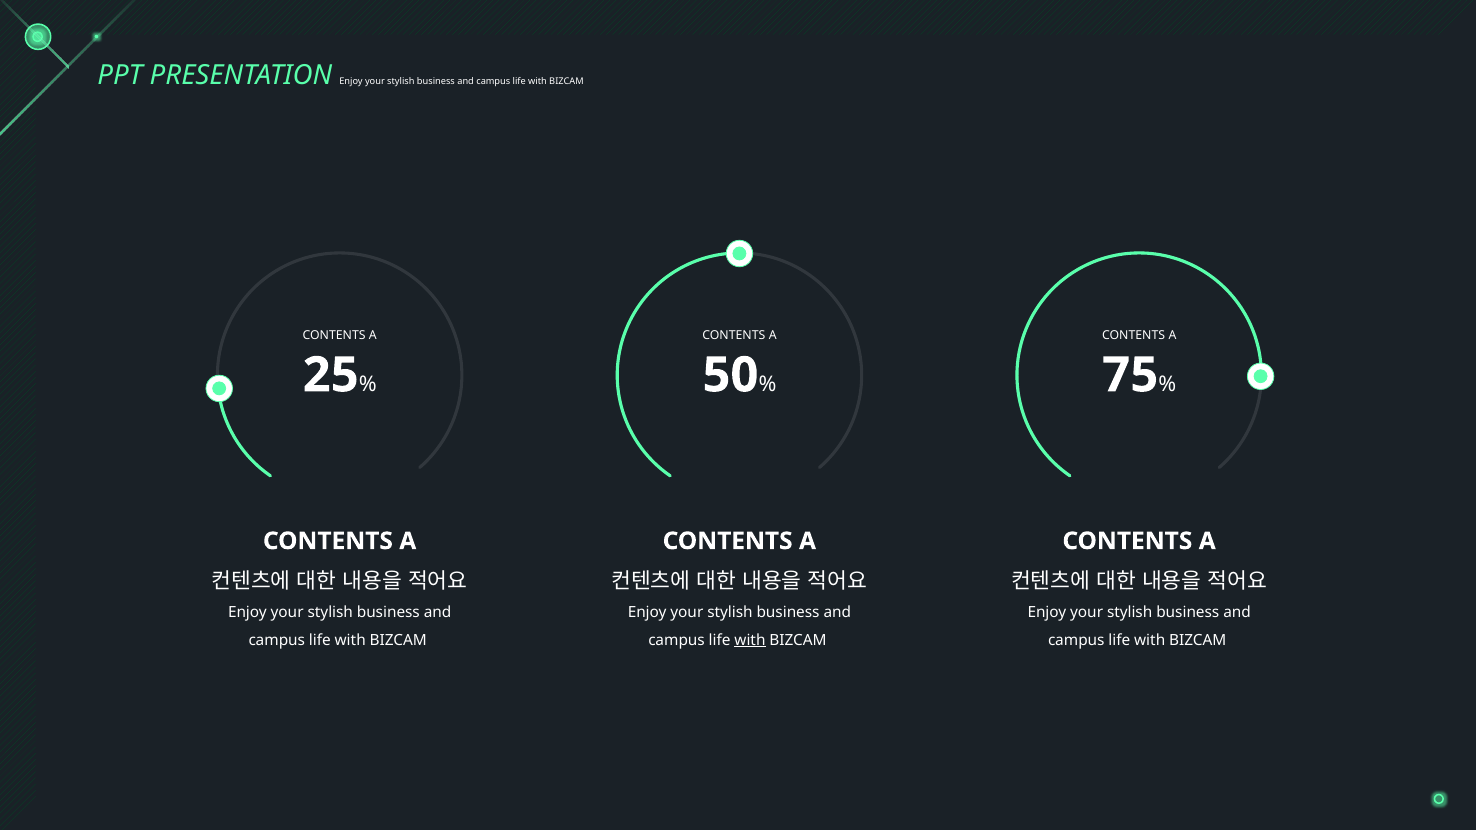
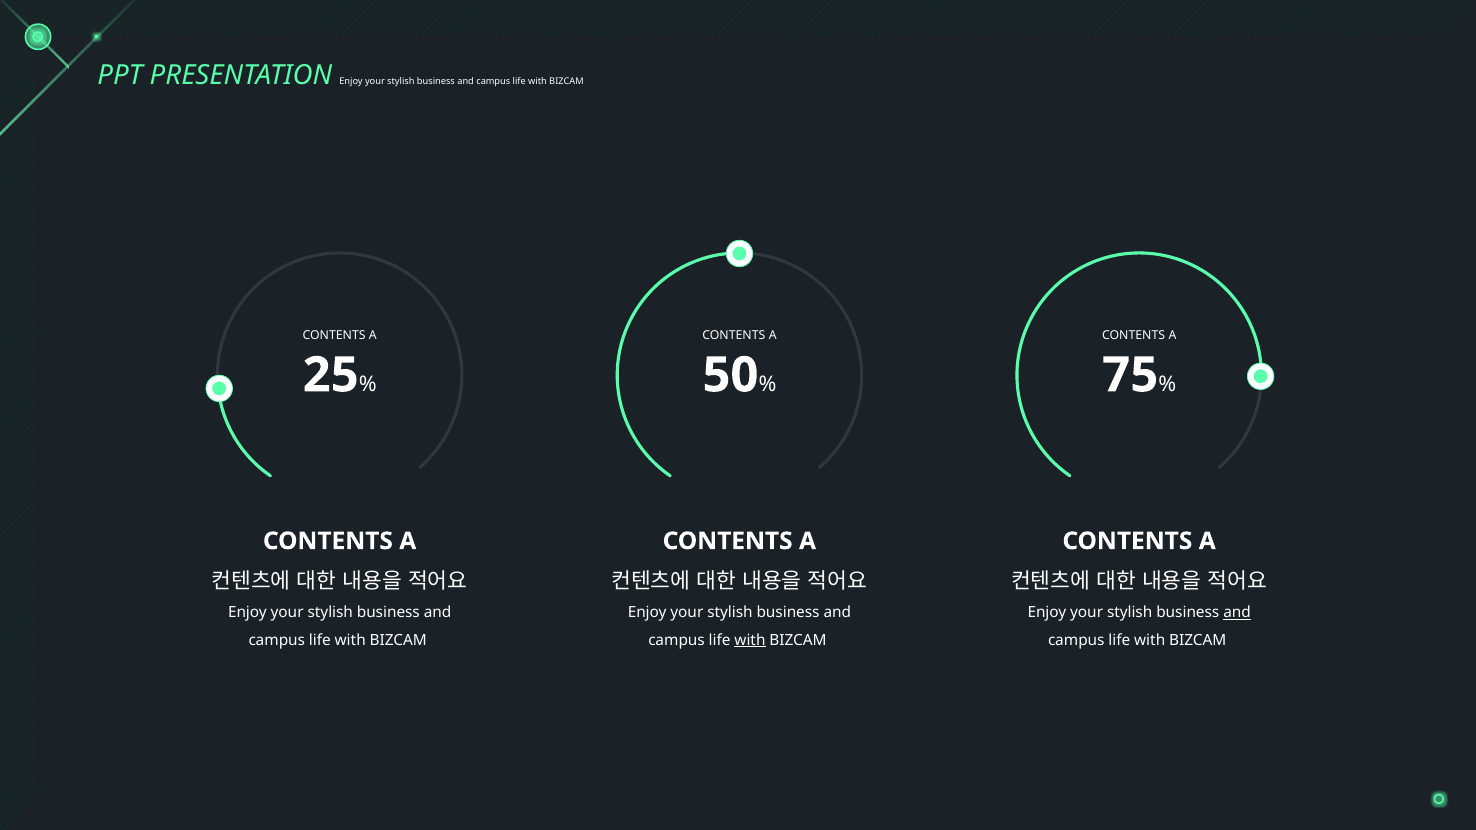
and underline: none -> present (1237, 613)
